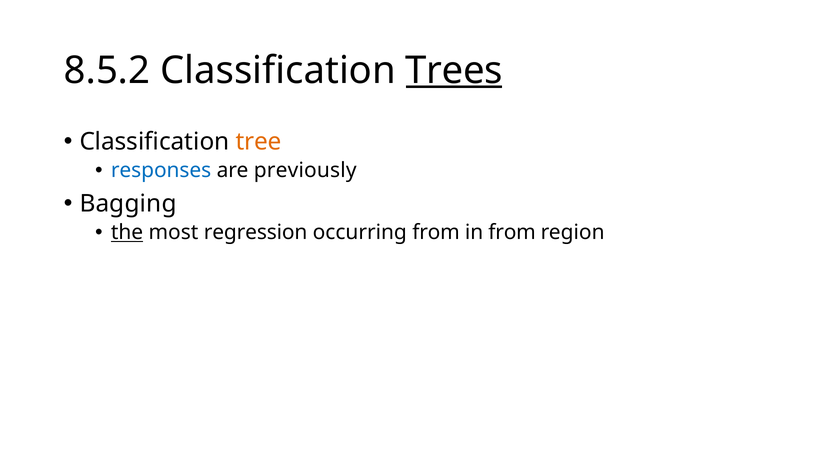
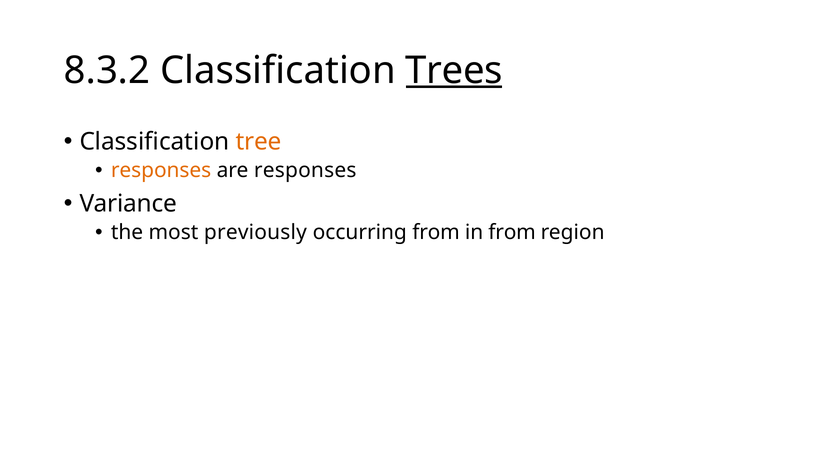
8.5.2: 8.5.2 -> 8.3.2 (107, 70)
responses colour: blue -> orange (161, 170)
are previously: previously -> responses (305, 170)
Bagging: Bagging -> Variance (128, 204)
the underline: present -> none (127, 232)
regression: regression -> previously (255, 232)
